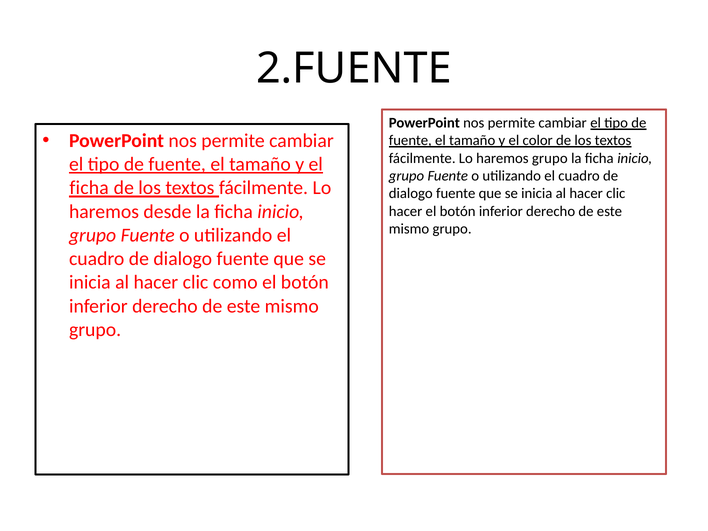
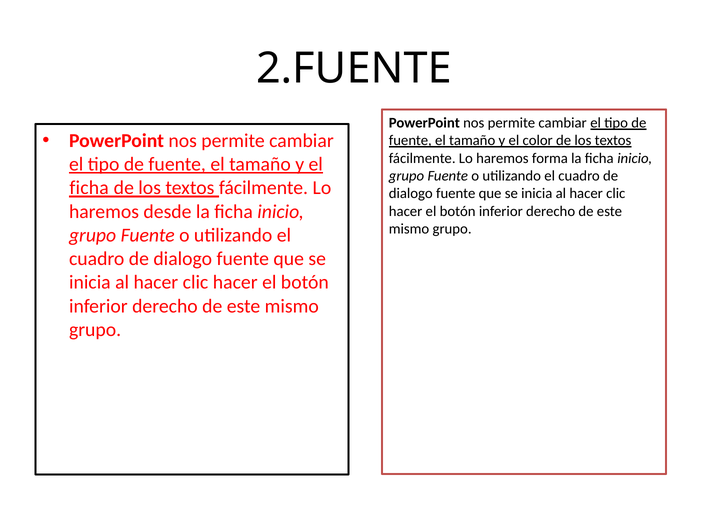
haremos grupo: grupo -> forma (550, 158)
como: como -> hacer (235, 282)
